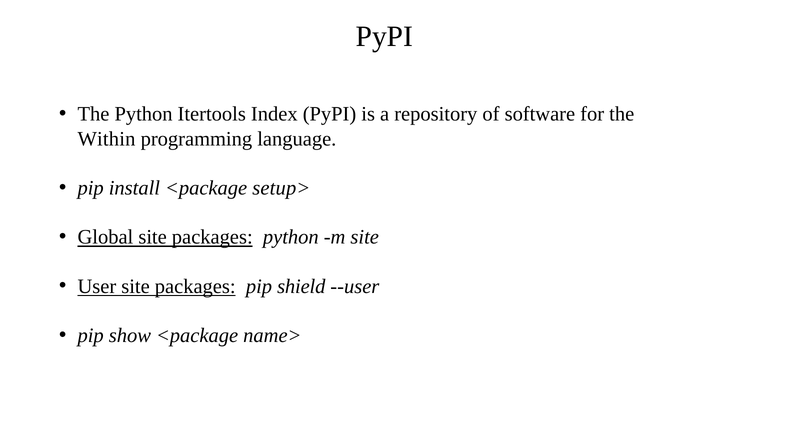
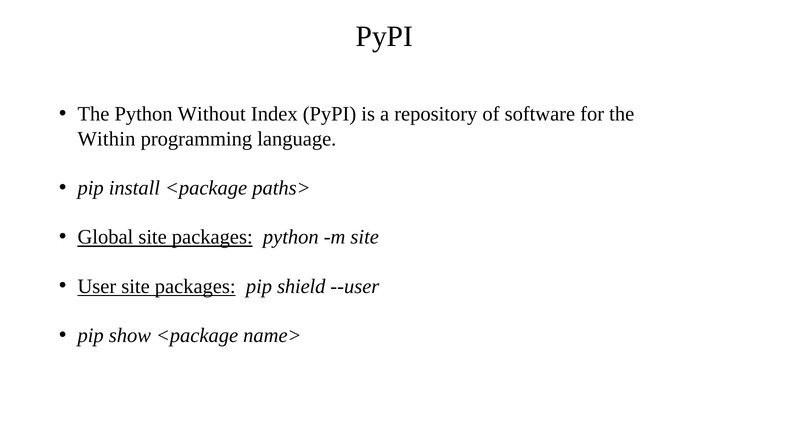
Itertools: Itertools -> Without (212, 114)
setup>: setup> -> paths> (281, 188)
